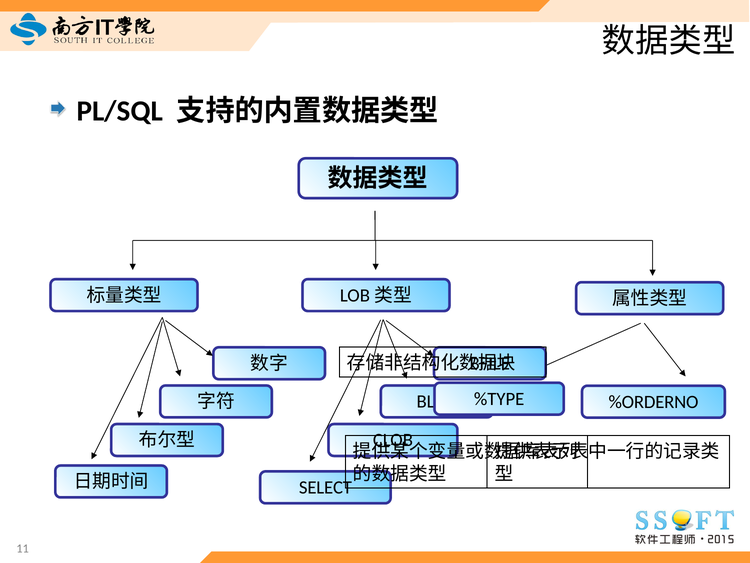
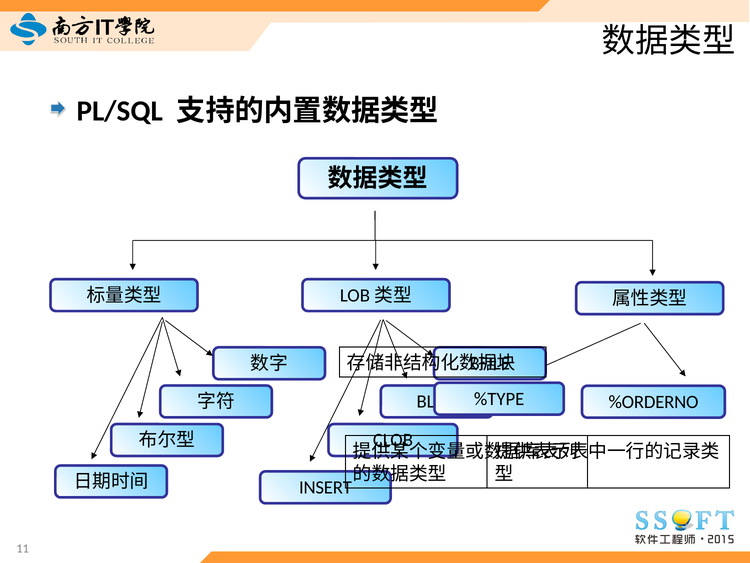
SELECT: SELECT -> INSERT (325, 487)
